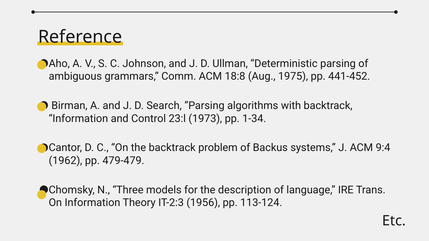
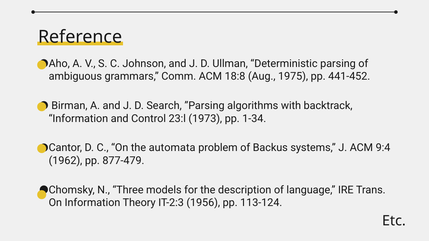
the backtrack: backtrack -> automata (172, 148)
479-479: 479-479 -> 877-479 (123, 161)
